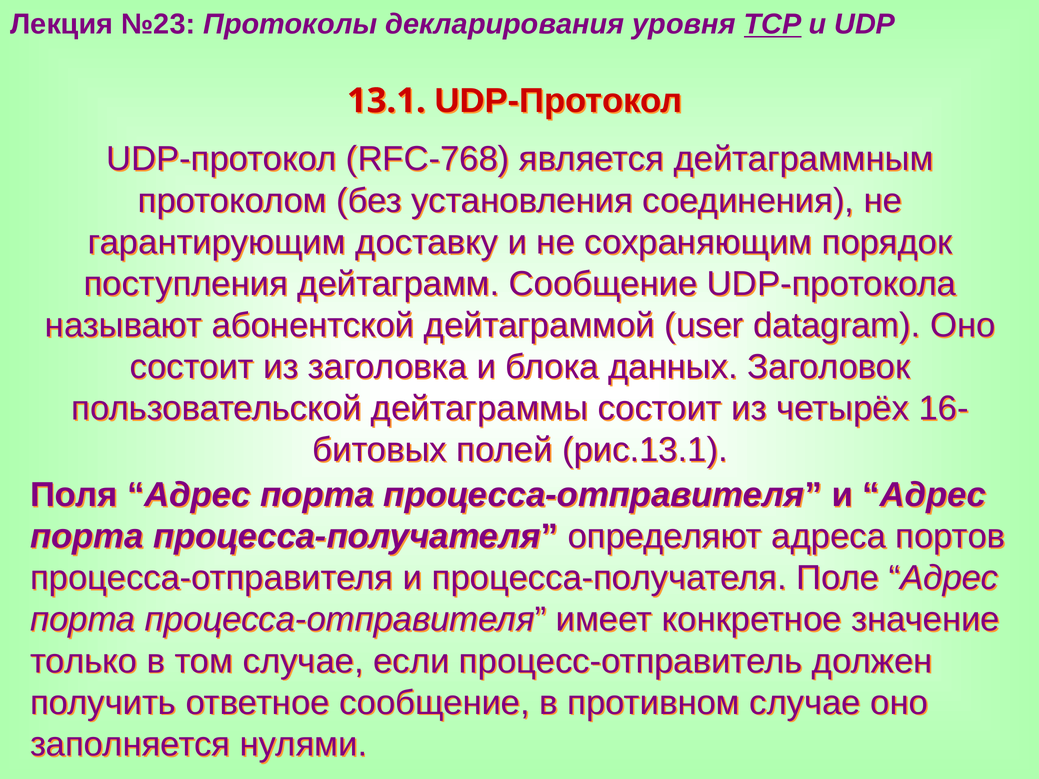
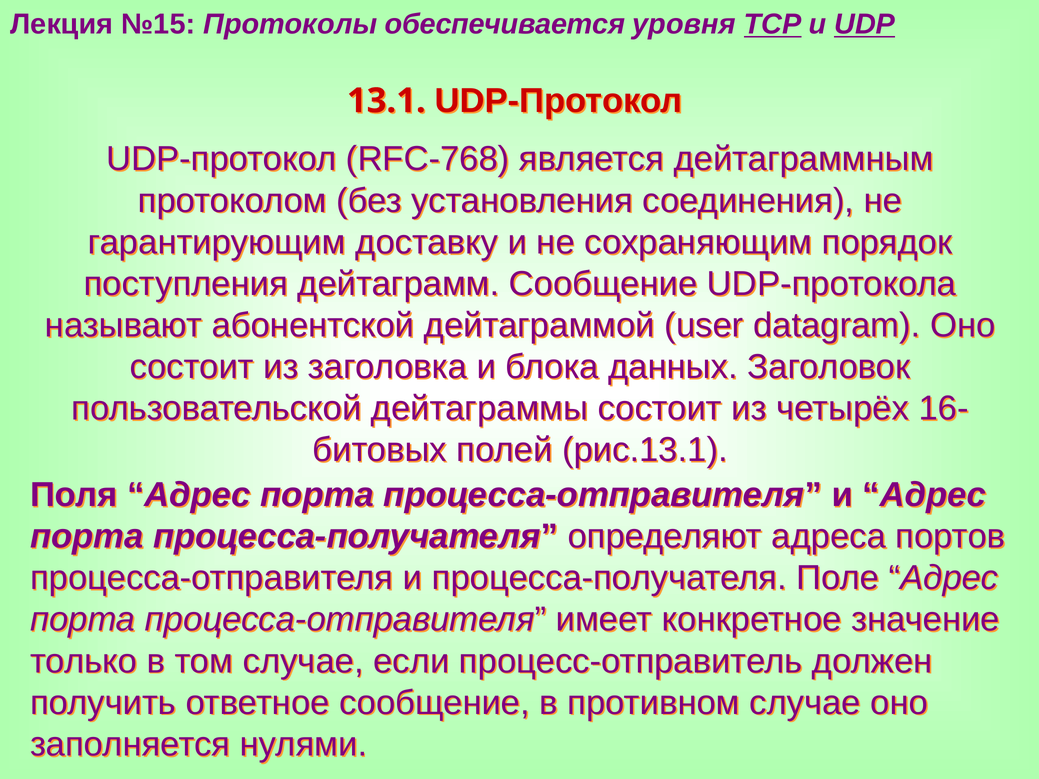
№23: №23 -> №15 (158, 24)
декларирования: декларирования -> обеспечивается (505, 24)
UDP underline: none -> present (865, 24)
